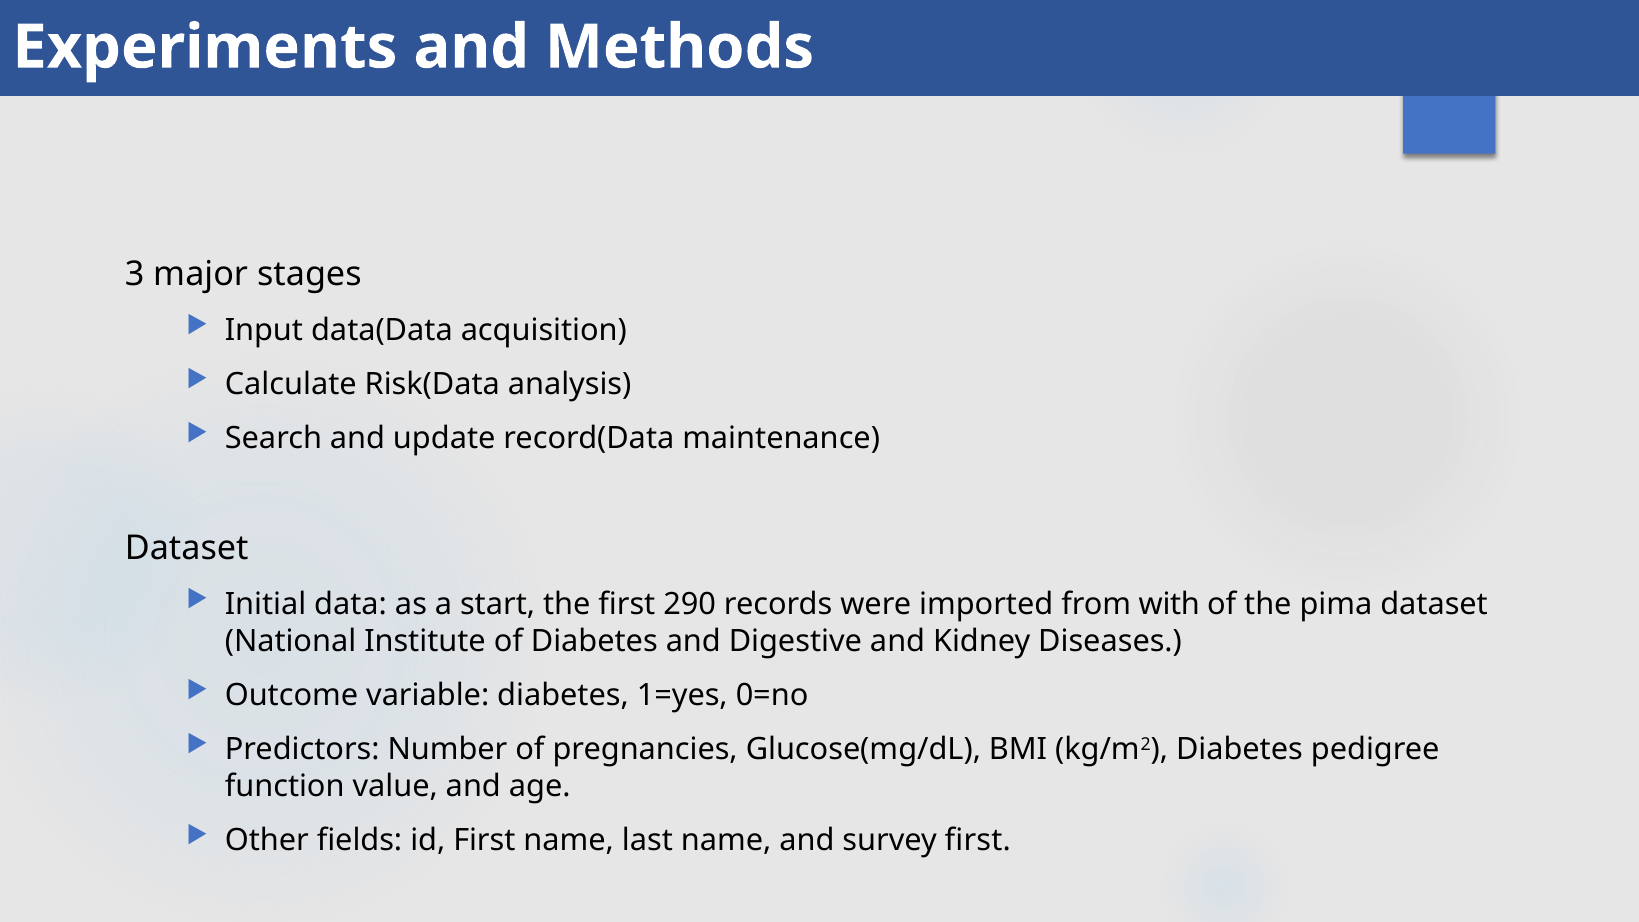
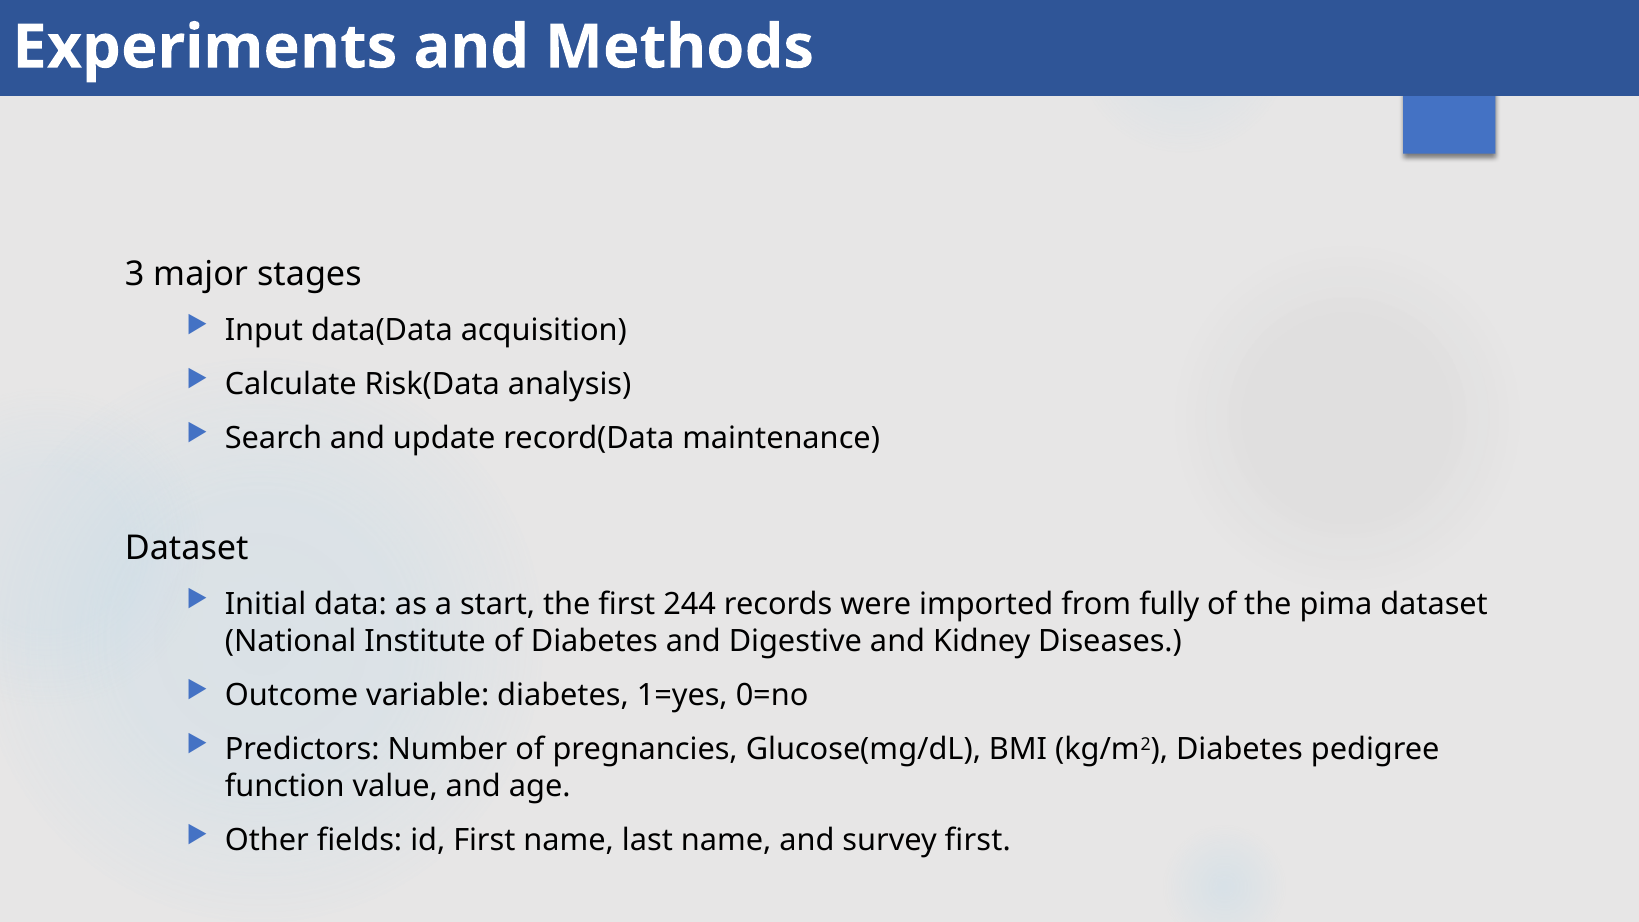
290: 290 -> 244 (690, 604)
with: with -> fully (1169, 604)
